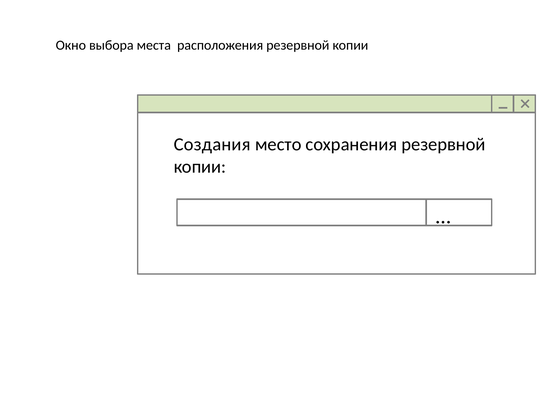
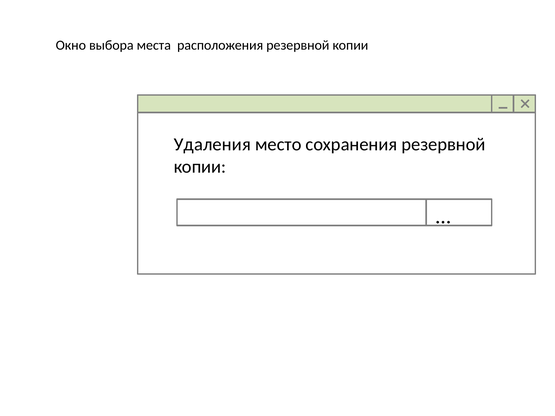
Создания: Создания -> Удаления (212, 145)
